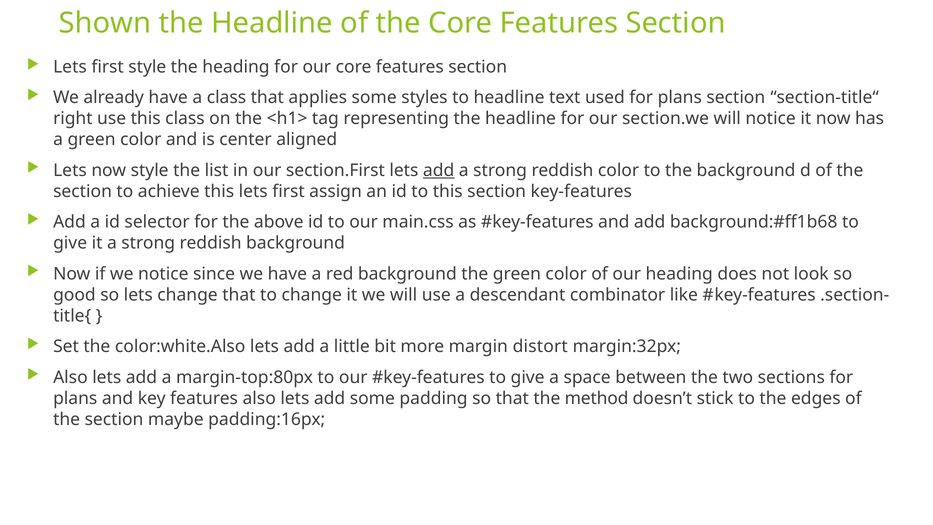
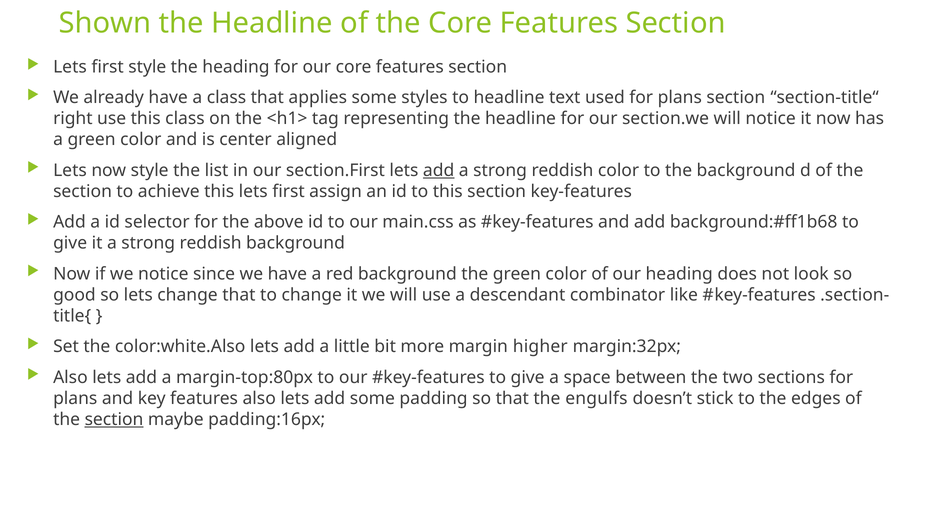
distort: distort -> higher (540, 346)
method: method -> engulfs (596, 398)
section underline: none -> present (114, 419)
